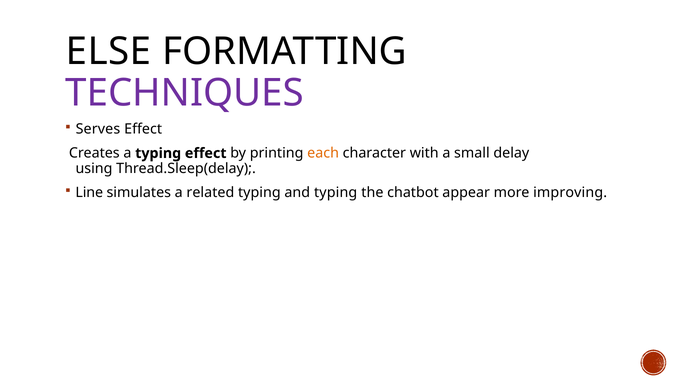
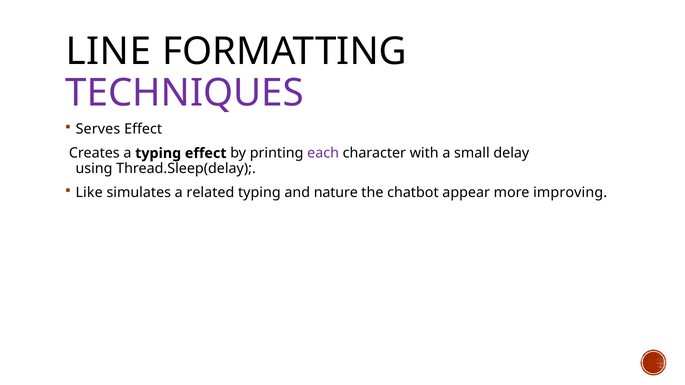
ELSE: ELSE -> LINE (108, 51)
each colour: orange -> purple (323, 153)
Line: Line -> Like (89, 193)
and typing: typing -> nature (336, 193)
